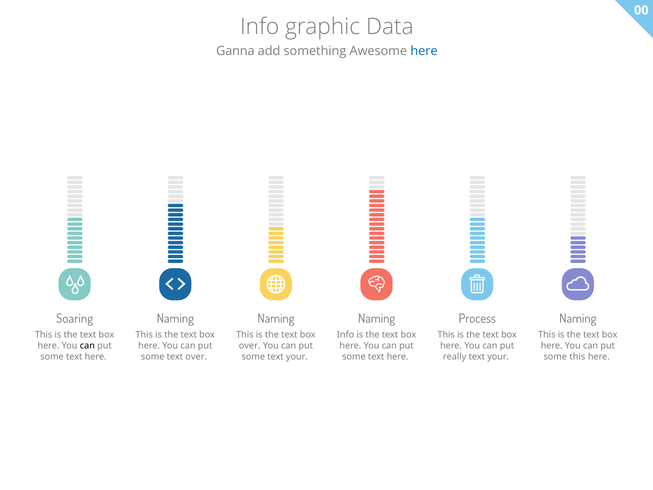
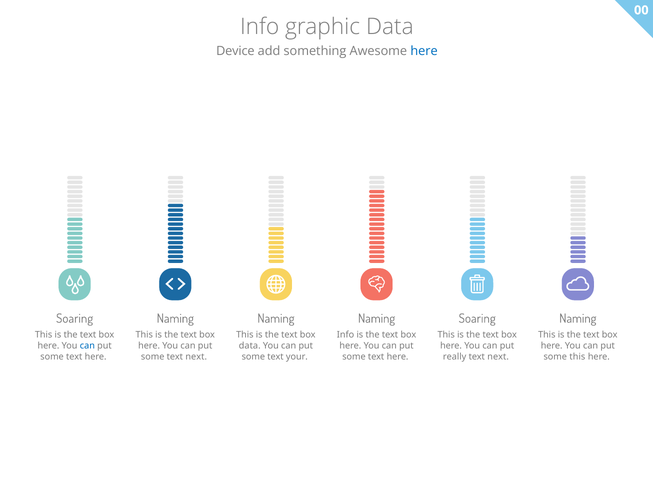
Ganna: Ganna -> Device (235, 51)
Process: Process -> Soaring (477, 318)
can colour: black -> blue (87, 346)
over: over -> data (250, 346)
some text over: over -> next (196, 356)
your: your -> next (498, 356)
